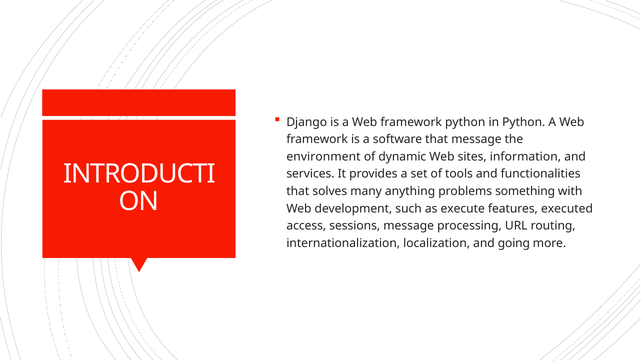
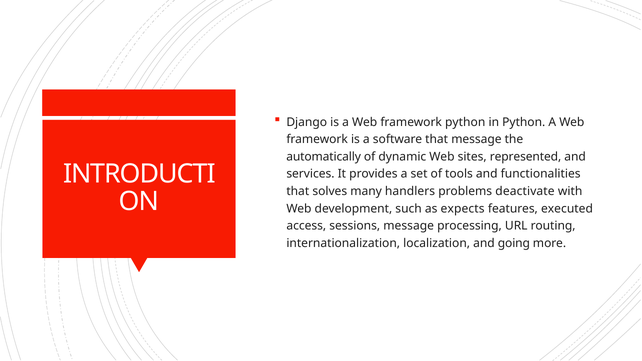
environment: environment -> automatically (324, 157)
information: information -> represented (526, 157)
anything: anything -> handlers (410, 191)
something: something -> deactivate (525, 191)
execute: execute -> expects (463, 209)
